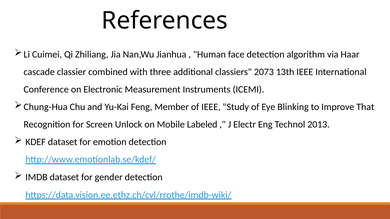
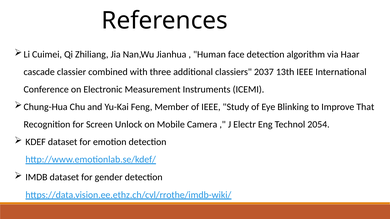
2073: 2073 -> 2037 (264, 72)
Labeled: Labeled -> Camera (202, 125)
2013: 2013 -> 2054 (318, 125)
